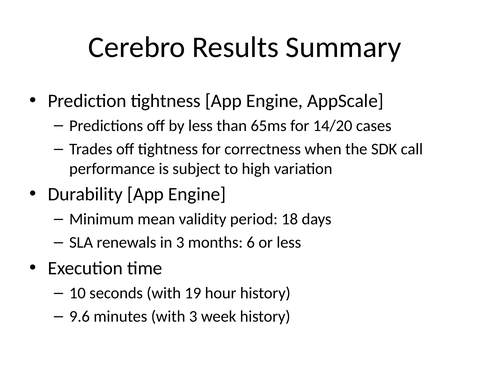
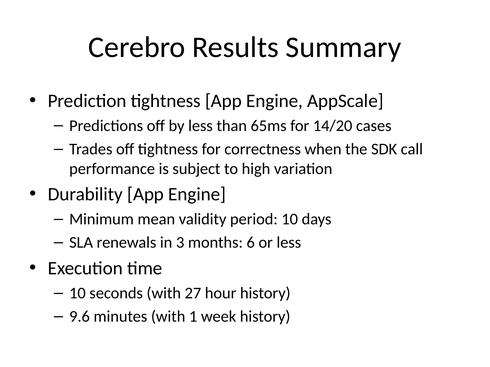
period 18: 18 -> 10 (290, 220)
19: 19 -> 27 (193, 294)
with 3: 3 -> 1 (193, 317)
